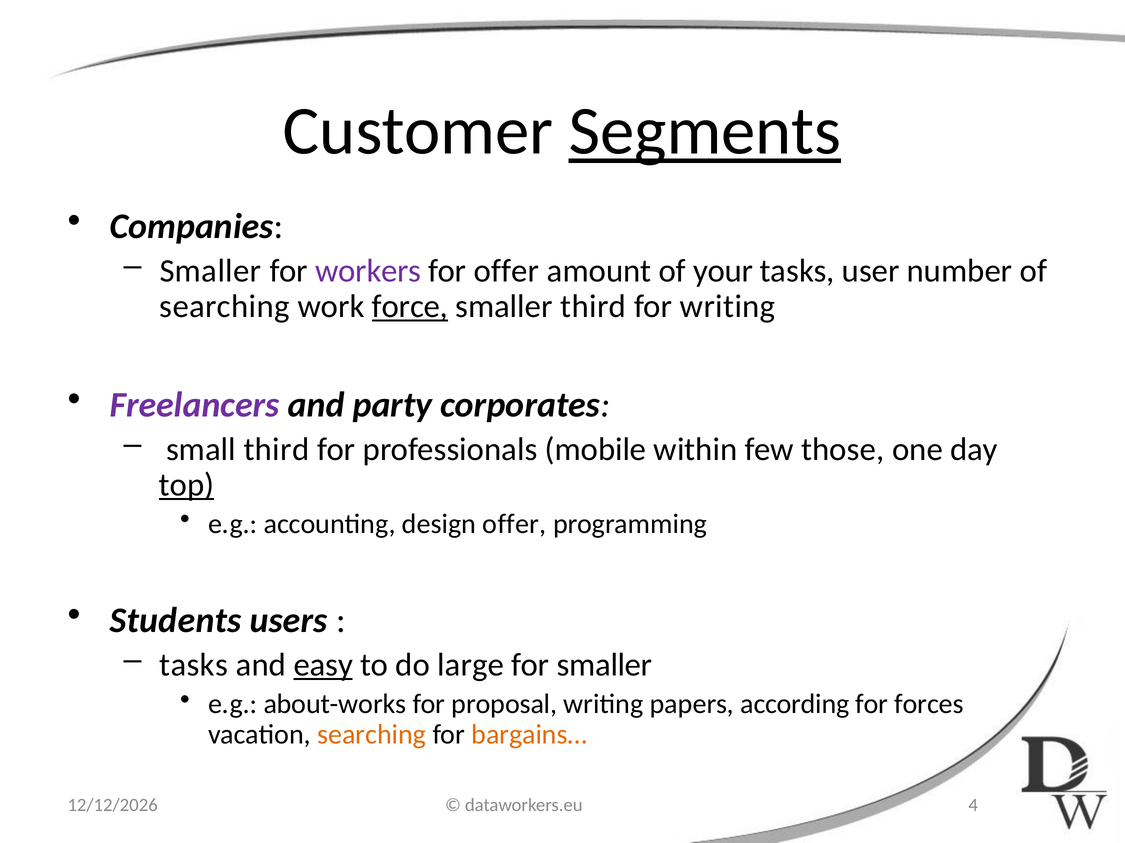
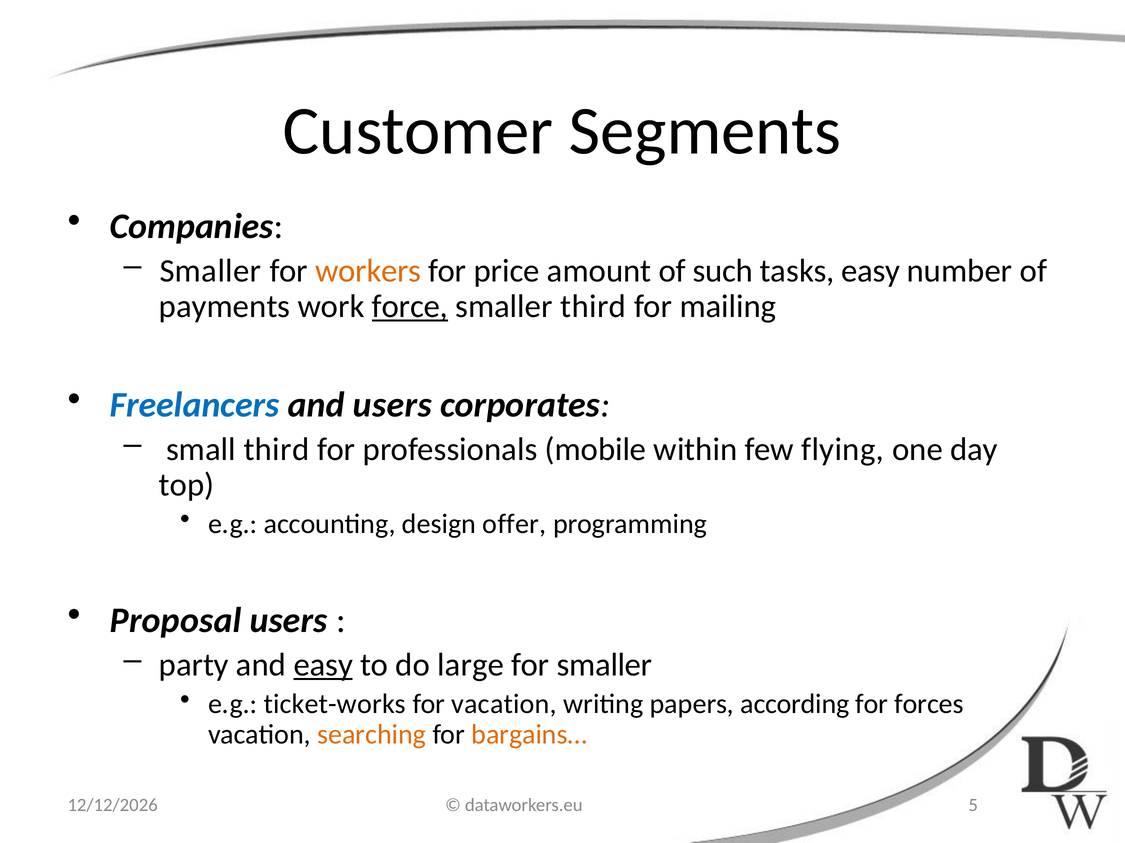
Segments underline: present -> none (705, 131)
workers colour: purple -> orange (368, 271)
for offer: offer -> price (507, 271)
your: your -> such (723, 271)
tasks user: user -> easy (871, 271)
searching: searching -> payments (225, 307)
for writing: writing -> mailing (728, 307)
Freelancers colour: purple -> blue (195, 405)
and party: party -> users (392, 405)
those: those -> flying (843, 450)
top underline: present -> none (187, 485)
Students: Students -> Proposal (176, 621)
tasks: tasks -> party (194, 666)
about-works: about-works -> ticket-works (335, 705)
for proposal: proposal -> vacation (504, 705)
4: 4 -> 5 (973, 806)
